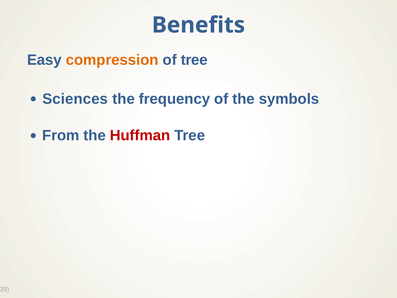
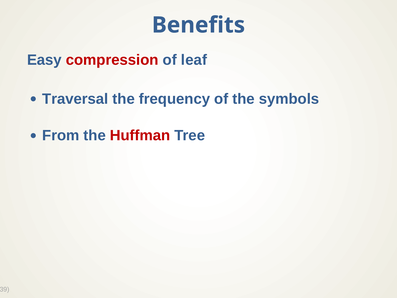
compression colour: orange -> red (112, 60)
of tree: tree -> leaf (194, 60)
Sciences: Sciences -> Traversal (75, 99)
